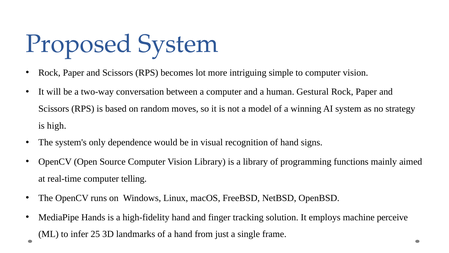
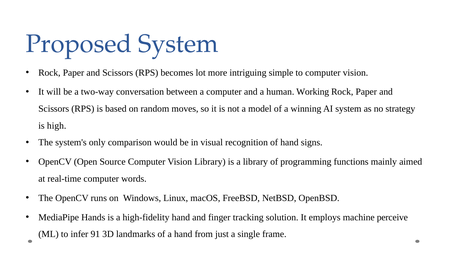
Gestural: Gestural -> Working (313, 92)
dependence: dependence -> comparison (130, 142)
telling: telling -> words (134, 178)
25: 25 -> 91 (95, 234)
